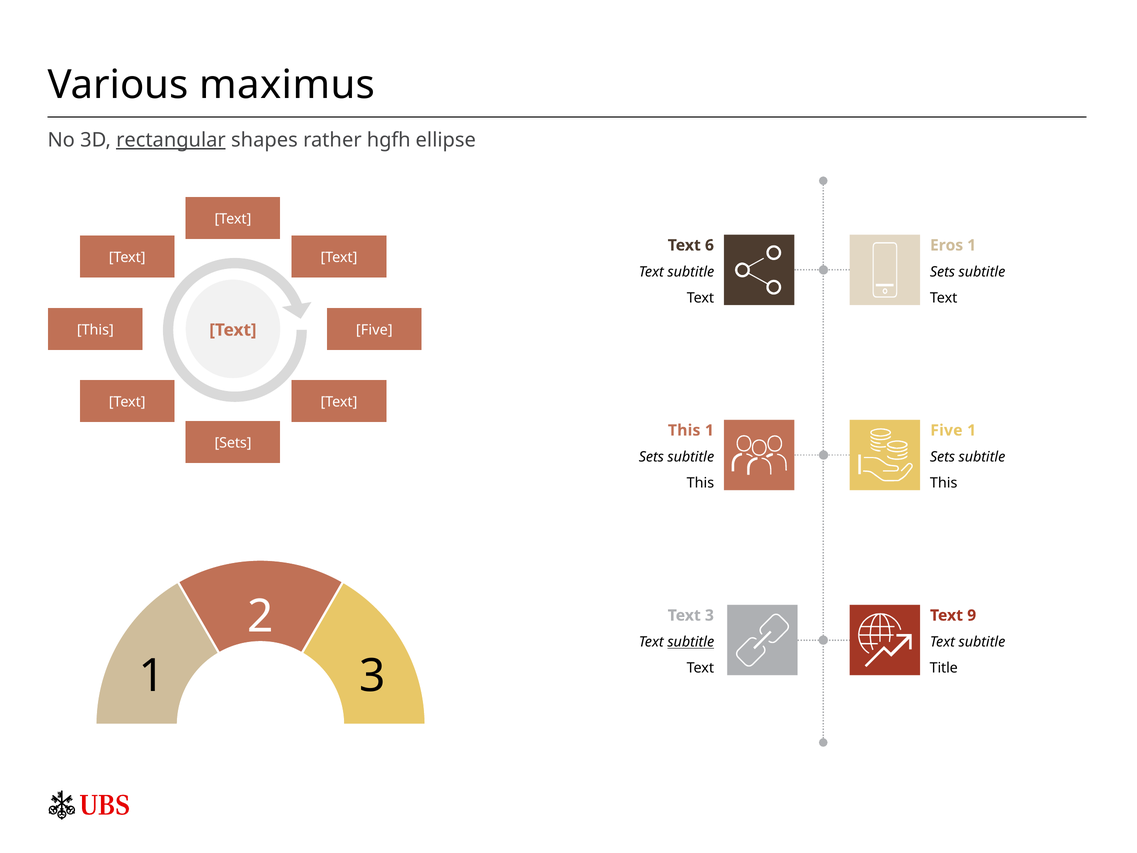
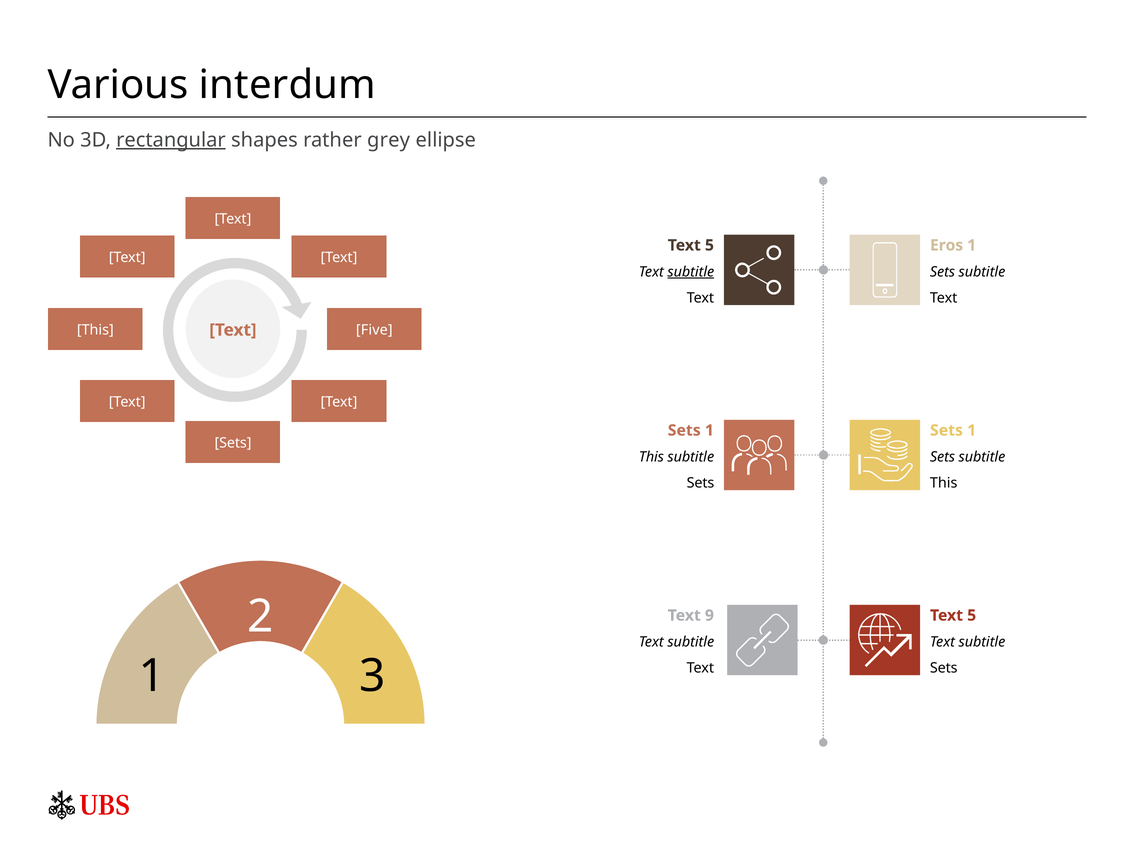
maximus: maximus -> interdum (287, 85)
hgfh: hgfh -> grey (389, 140)
6: 6 -> 5 (709, 245)
subtitle underline: none -> present (691, 272)
This: This -> Sets (684, 430)
Five: Five -> Sets (946, 430)
Sets: Sets -> This (651, 457)
This: This -> Sets (700, 483)
Text 3: 3 -> 9 (709, 615)
9: 9 -> 5 (972, 615)
subtitle underline: present -> none (691, 642)
Title: Title -> Sets (944, 668)
